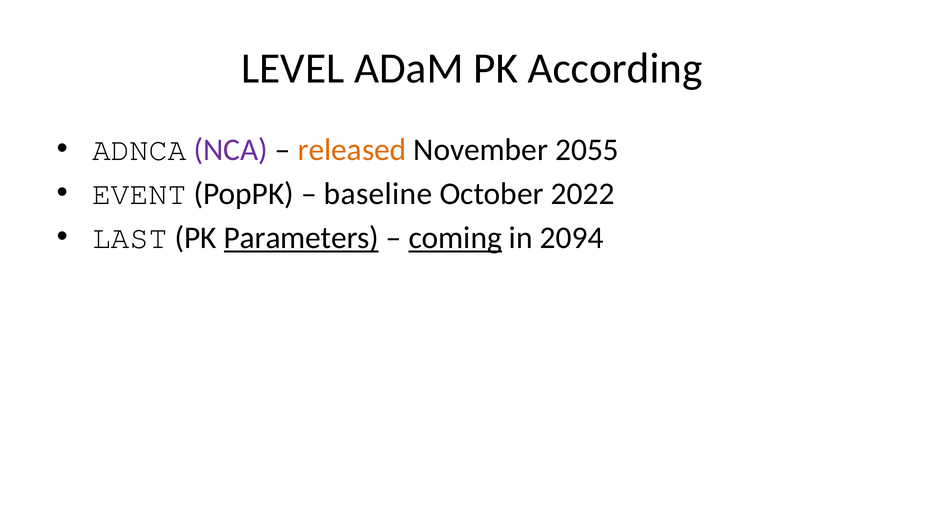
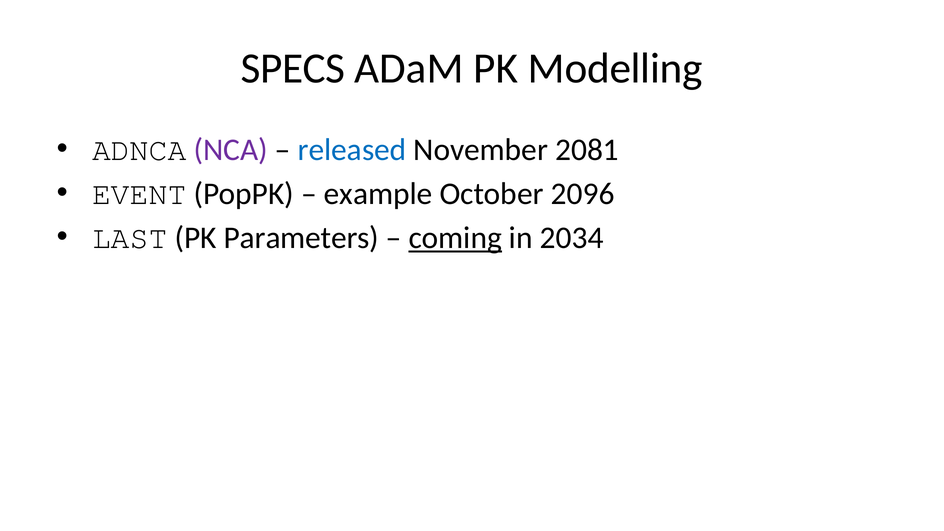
LEVEL: LEVEL -> SPECS (293, 68)
According: According -> Modelling (615, 68)
released colour: orange -> blue (352, 150)
2055: 2055 -> 2081 (587, 150)
baseline: baseline -> example (378, 194)
2022: 2022 -> 2096 (583, 194)
Parameters underline: present -> none (301, 238)
2094: 2094 -> 2034 (572, 238)
